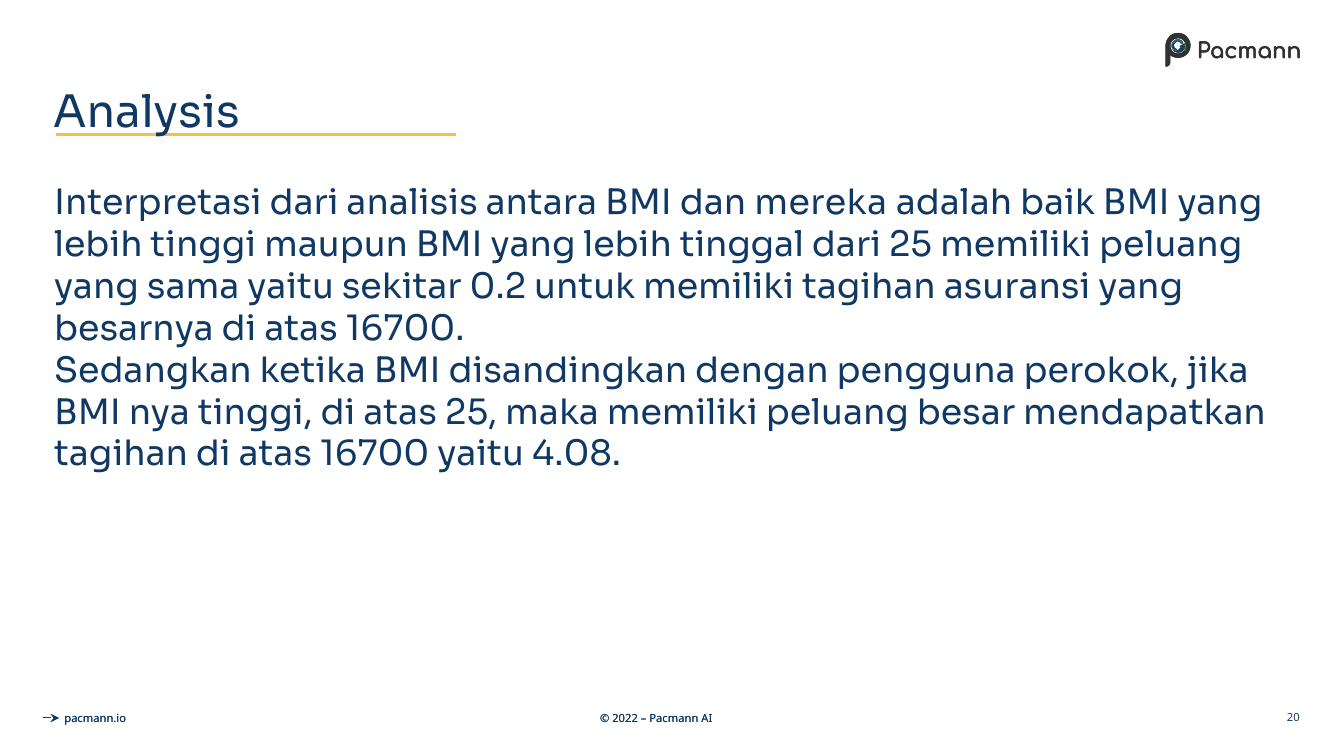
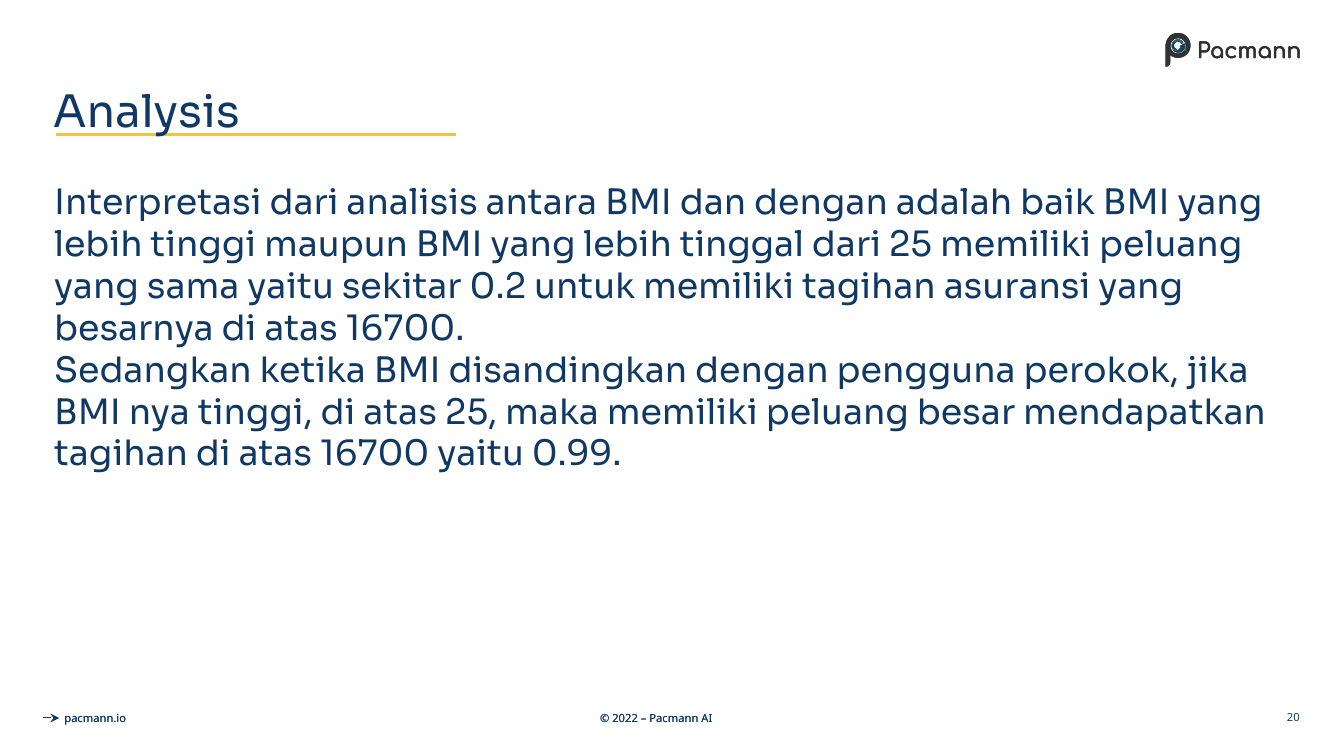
dan mereka: mereka -> dengan (821, 203)
4.08: 4.08 -> 0.99 (577, 454)
